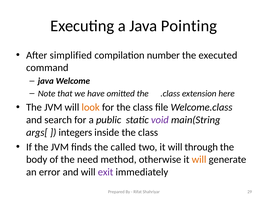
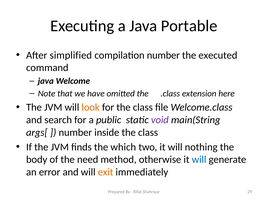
Pointing: Pointing -> Portable (189, 26)
integers: integers -> number (75, 132)
called: called -> which (123, 147)
through: through -> nothing (201, 147)
will colour: orange -> blue (199, 159)
exit colour: purple -> orange (106, 172)
